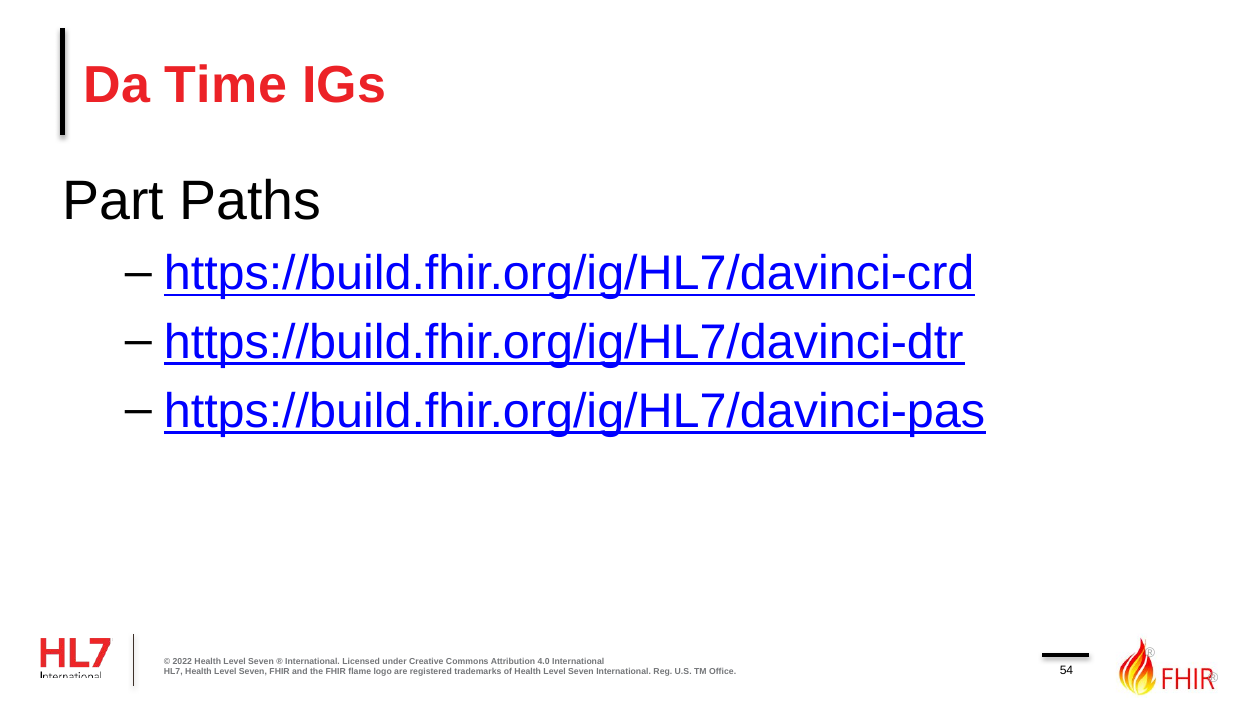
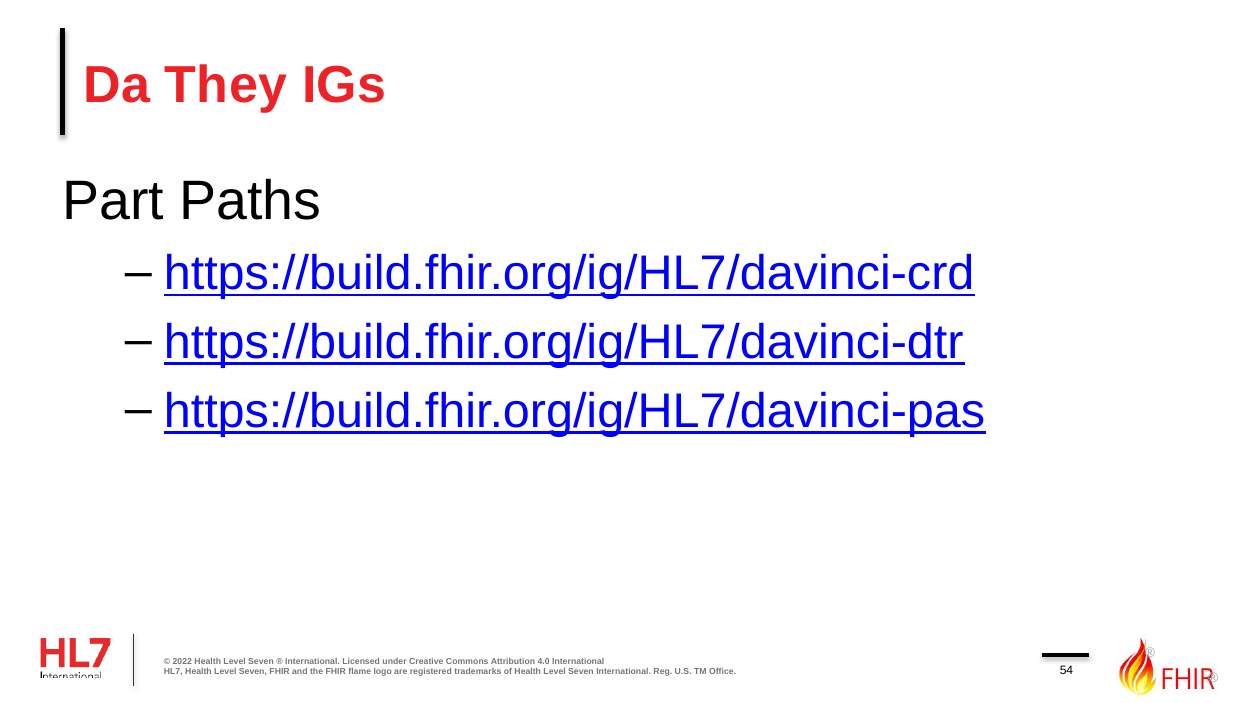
Time: Time -> They (226, 85)
